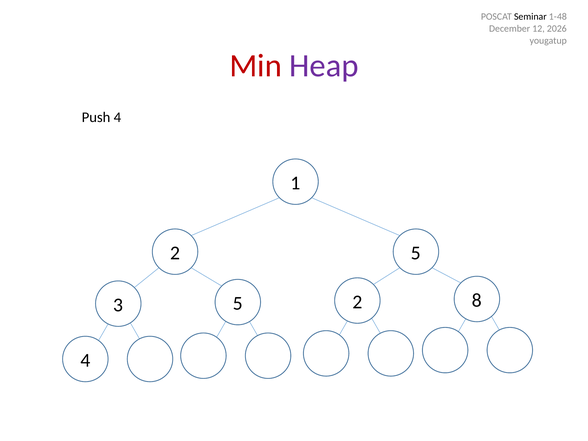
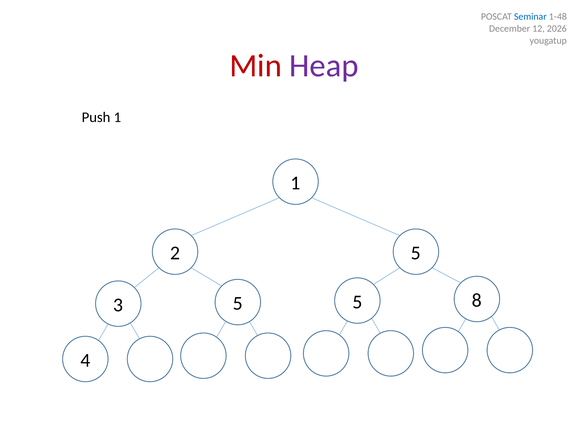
Seminar colour: black -> blue (530, 17)
Push 4: 4 -> 1 (117, 117)
5 2: 2 -> 5 (357, 302)
